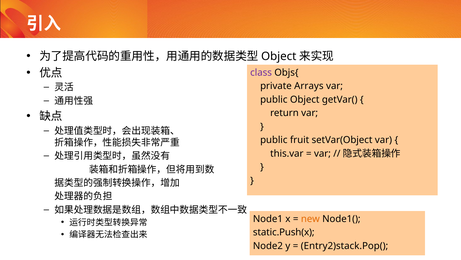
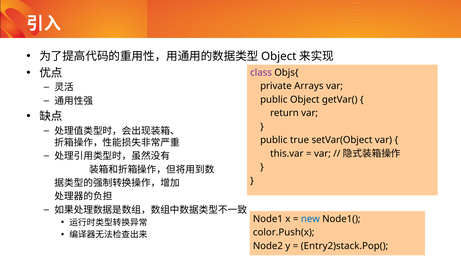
fruit: fruit -> true (300, 140)
new colour: orange -> blue (310, 218)
static.Push(x: static.Push(x -> color.Push(x (284, 232)
